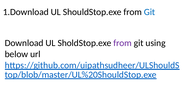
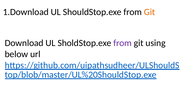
Git colour: blue -> orange (150, 12)
